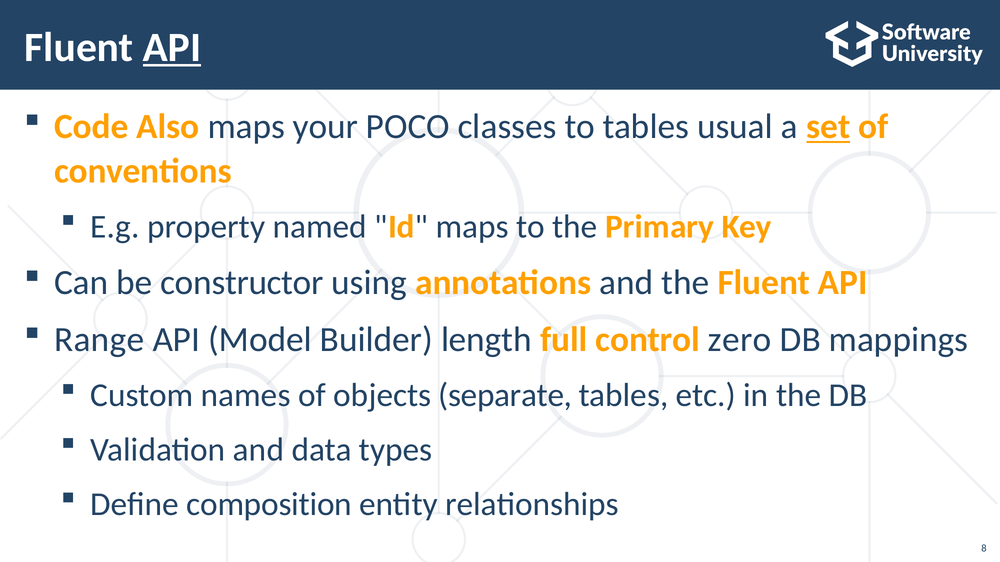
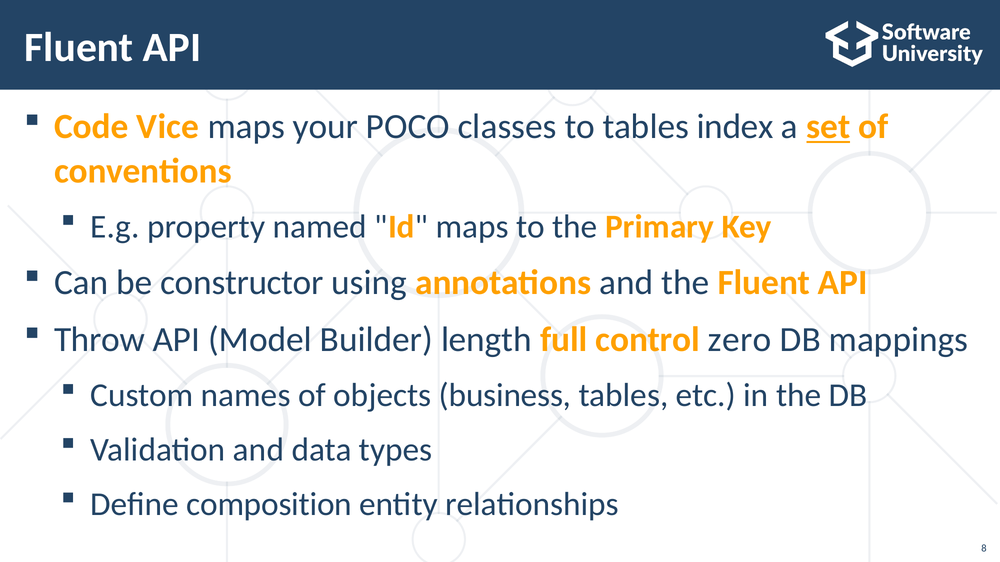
API underline: present -> none (172, 47)
Also: Also -> Vice (168, 127)
usual: usual -> index (735, 127)
Range: Range -> Throw (99, 340)
separate: separate -> business (505, 396)
